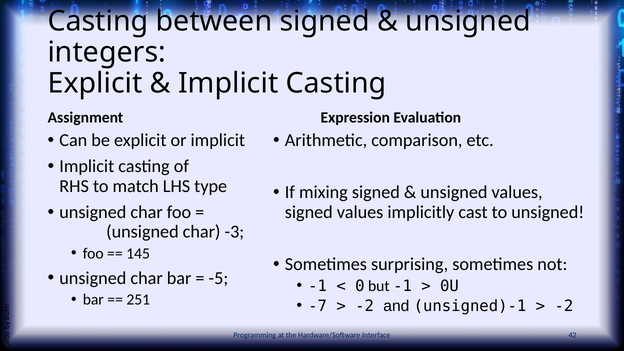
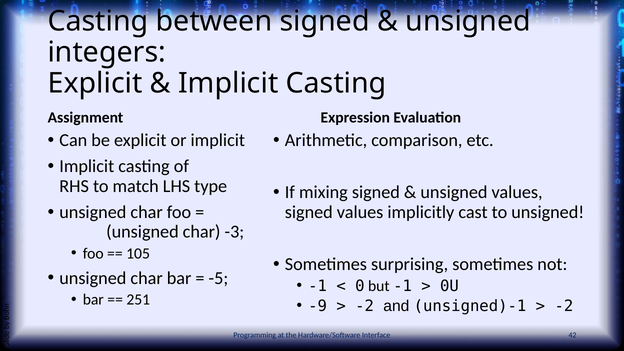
145: 145 -> 105 (138, 253)
-7: -7 -> -9 (318, 306)
